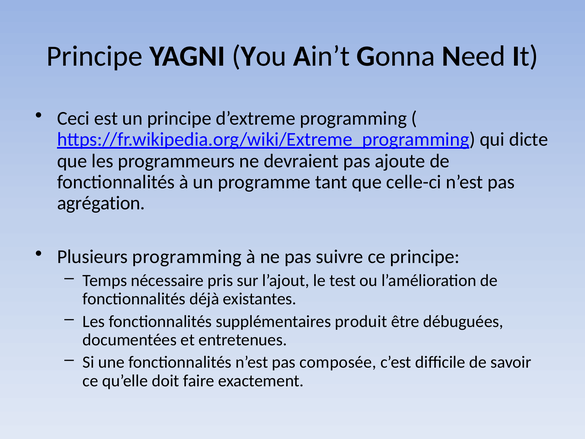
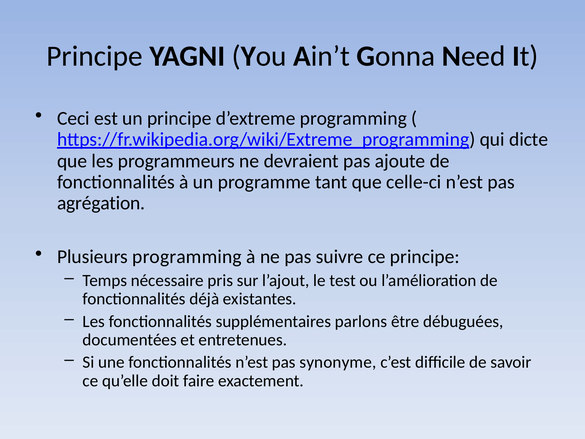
produit: produit -> parlons (361, 321)
composée: composée -> synonyme (338, 362)
